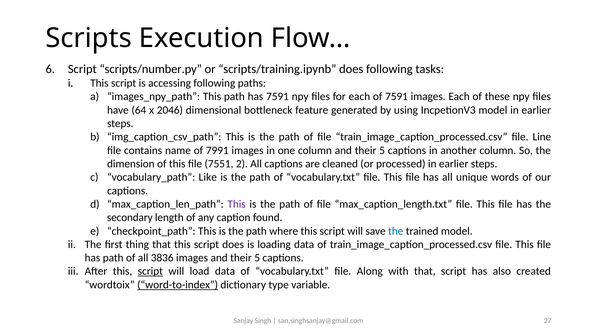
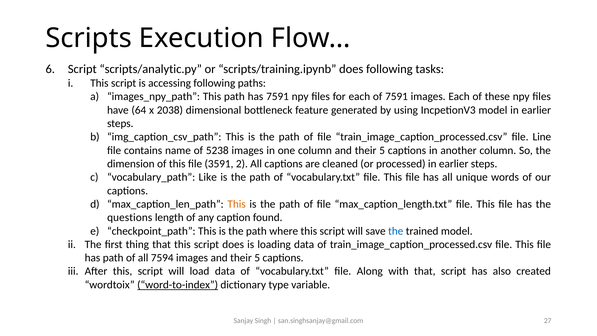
scripts/number.py: scripts/number.py -> scripts/analytic.py (151, 69)
2046: 2046 -> 2038 (170, 110)
7991: 7991 -> 5238 (217, 150)
7551: 7551 -> 3591 (219, 164)
This colour: purple -> orange (237, 204)
secondary: secondary -> questions (130, 217)
3836: 3836 -> 7594 (162, 258)
script underline: present -> none (150, 271)
